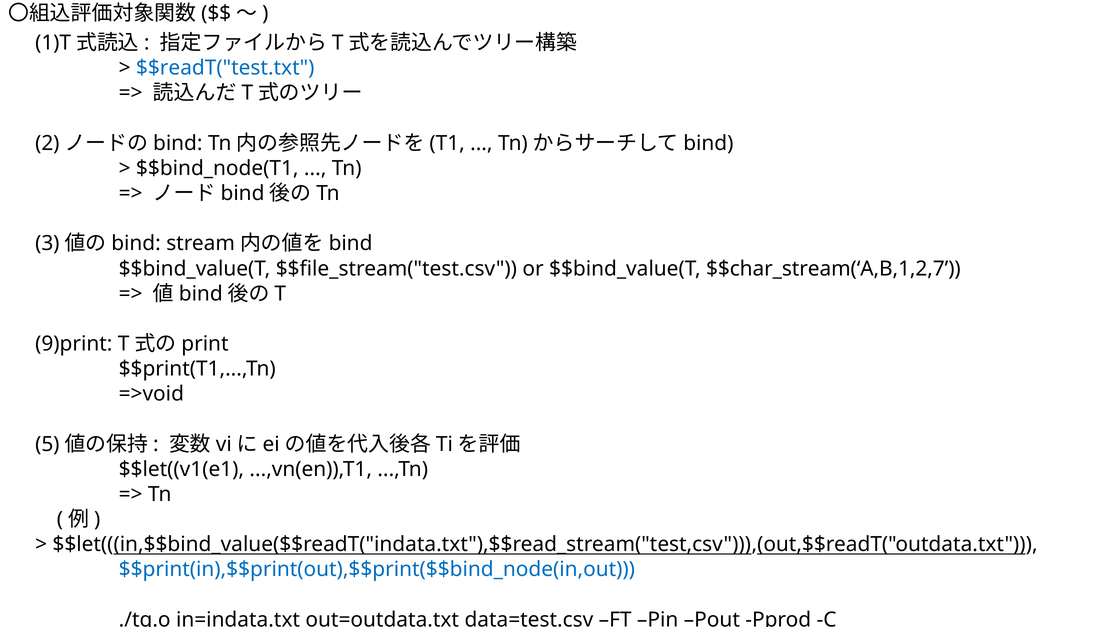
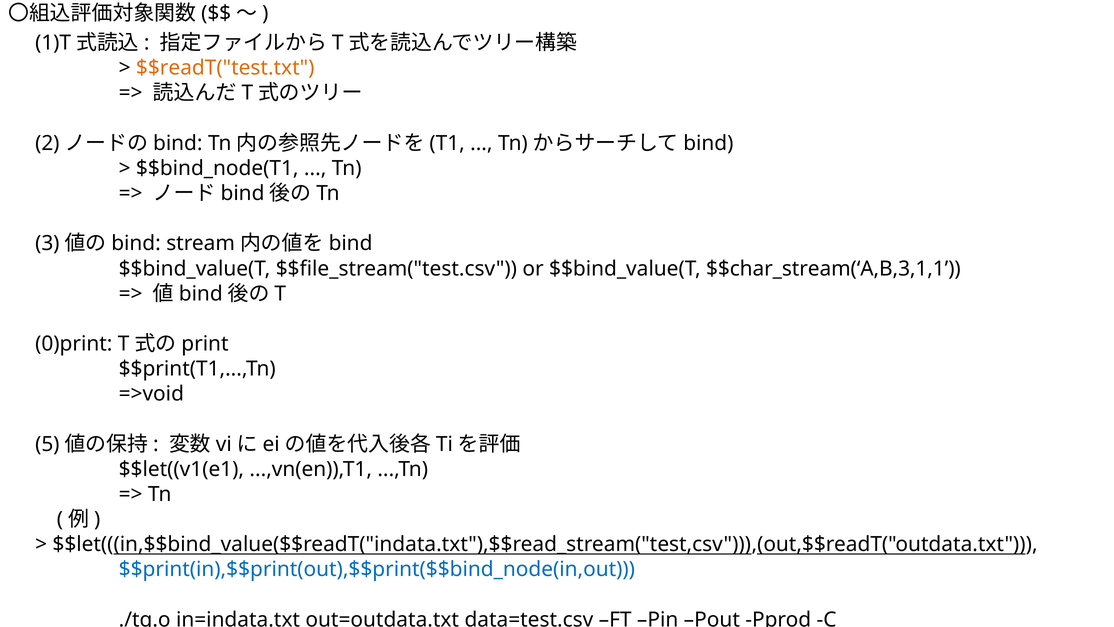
$$readT("test.txt colour: blue -> orange (225, 68)
$$char_stream(‘A,B,1,2,7: $$char_stream(‘A,B,1,2,7 -> $$char_stream(‘A,B,3,1,1 (833, 268)
9)print: 9)print -> 0)print (74, 344)
